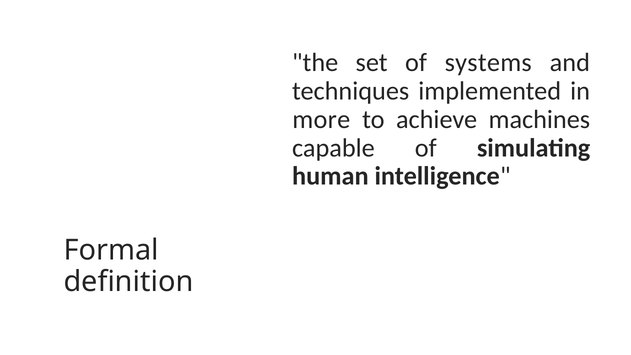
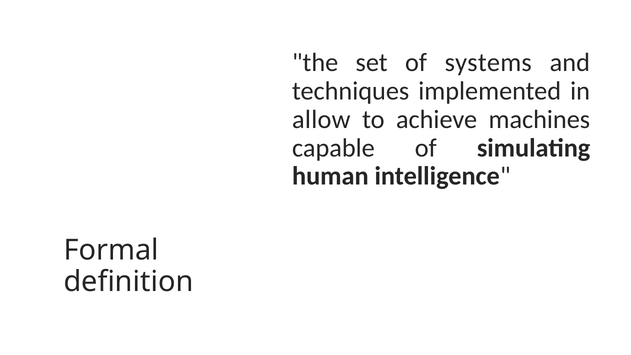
more: more -> allow (321, 120)
